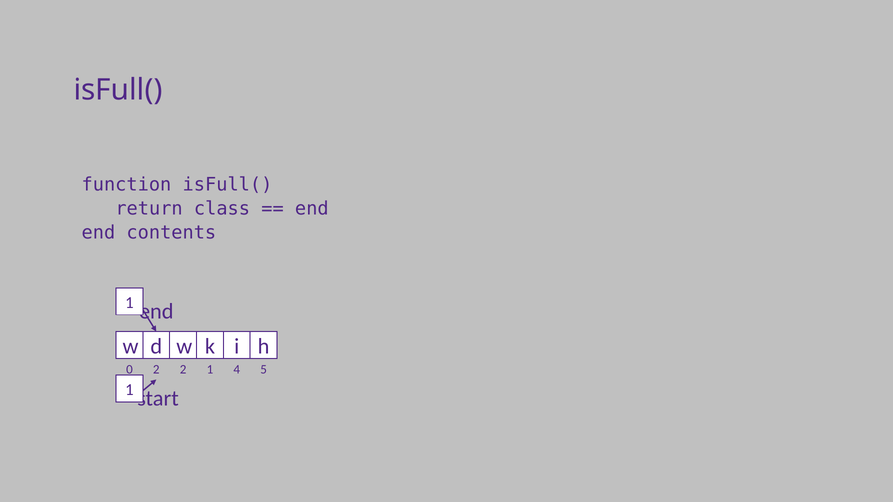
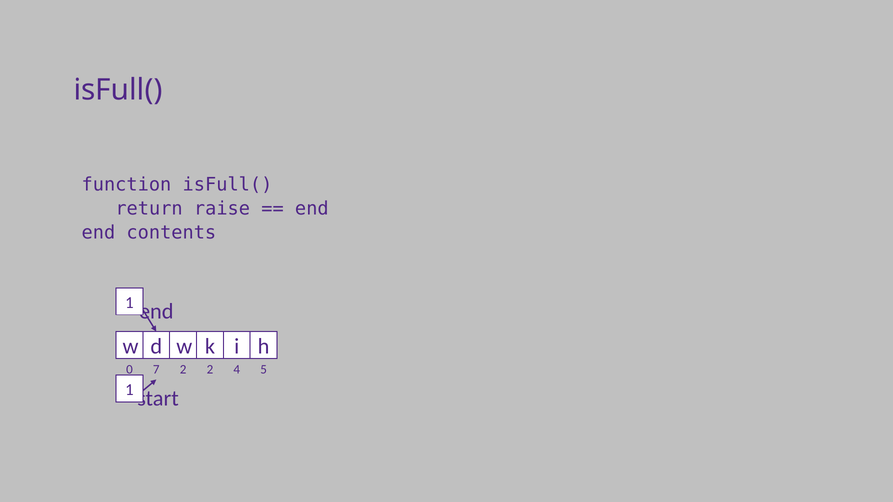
class: class -> raise (222, 209)
0 2: 2 -> 7 (156, 370)
2 1: 1 -> 2 (210, 370)
